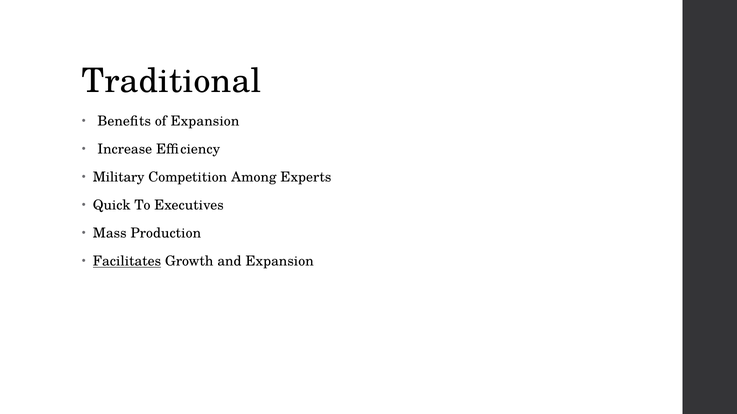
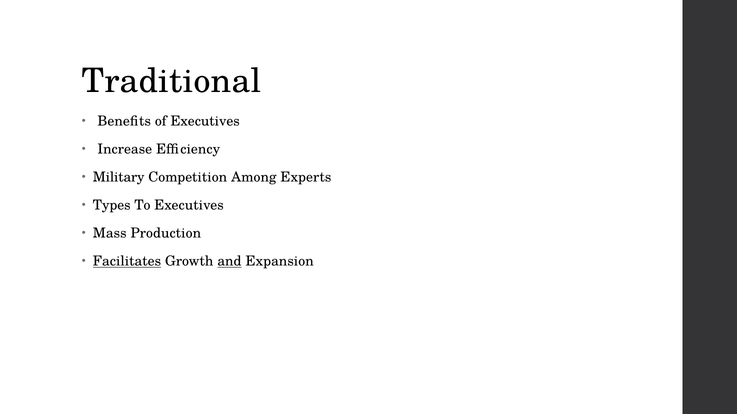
of Expansion: Expansion -> Executives (205, 121)
Quick: Quick -> Types (112, 206)
and underline: none -> present (229, 262)
